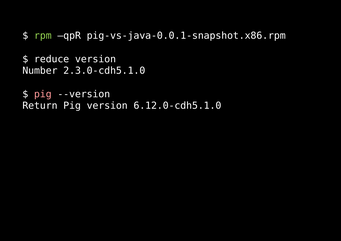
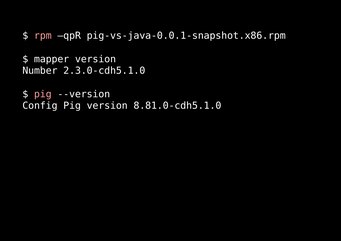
rpm colour: light green -> pink (43, 36)
reduce: reduce -> mapper (52, 59)
Return: Return -> Config (40, 106)
6.12.0-cdh5.1.0: 6.12.0-cdh5.1.0 -> 8.81.0-cdh5.1.0 (177, 106)
